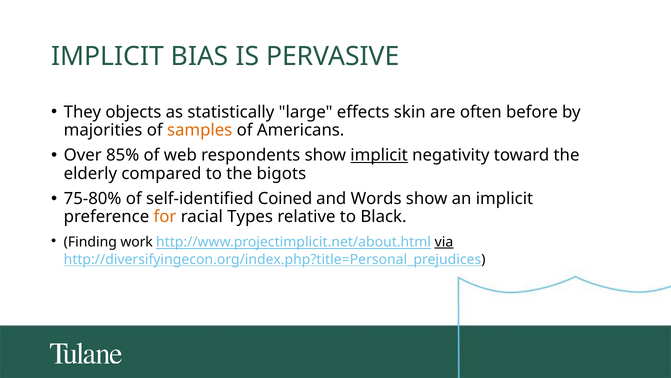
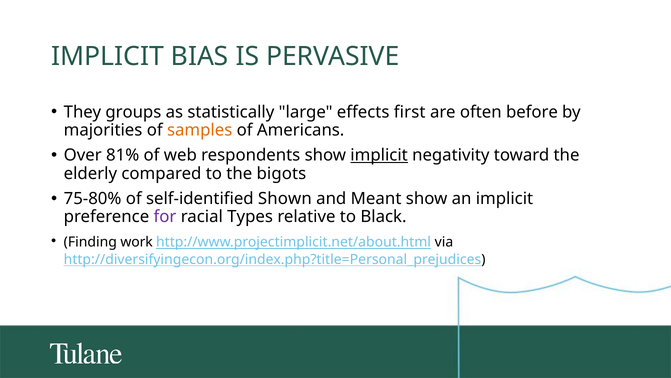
objects: objects -> groups (133, 112)
skin: skin -> first (410, 112)
85%: 85% -> 81% (123, 155)
Coined: Coined -> Shown (285, 198)
Words: Words -> Meant (376, 198)
for colour: orange -> purple (165, 216)
via underline: present -> none (444, 242)
